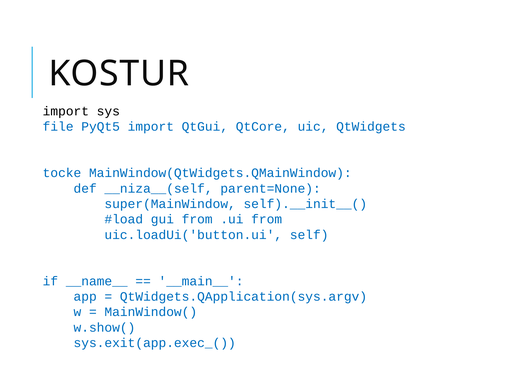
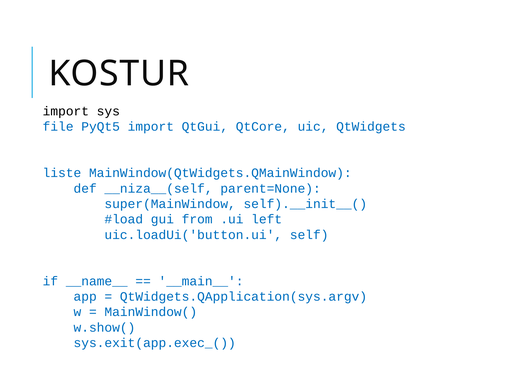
tocke: tocke -> liste (62, 173)
.ui from: from -> left (267, 220)
